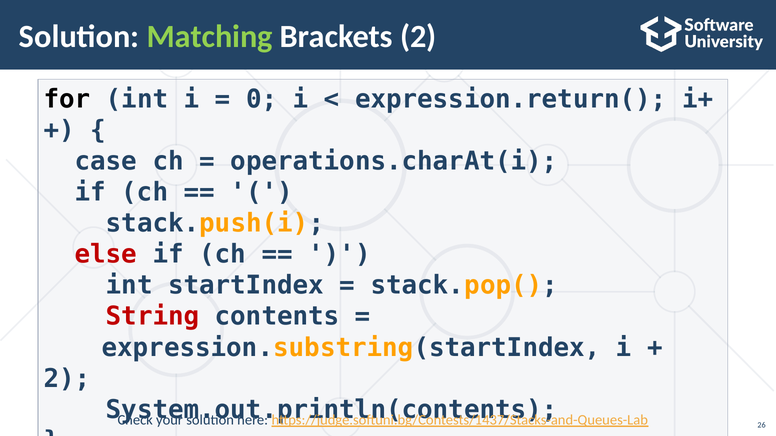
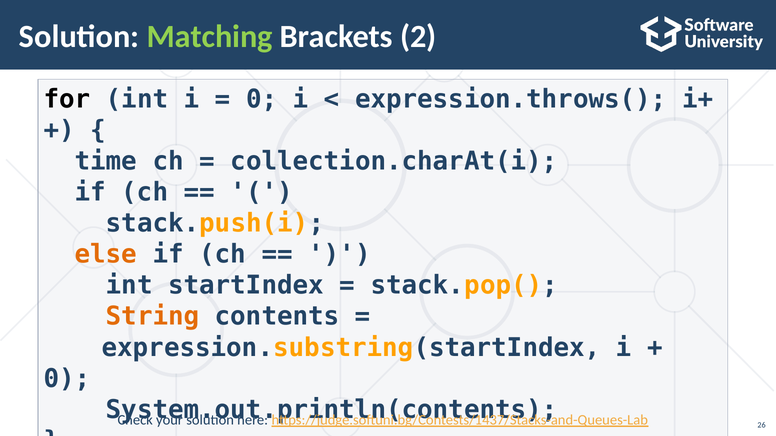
expression.return(: expression.return( -> expression.throws( (511, 99)
case: case -> time (106, 162)
operations.charAt(i: operations.charAt(i -> collection.charAt(i (394, 162)
else colour: red -> orange (106, 255)
String colour: red -> orange (153, 317)
2: 2 -> 0 (67, 379)
